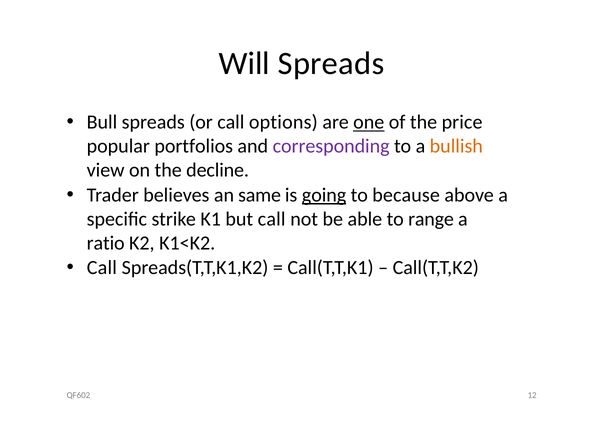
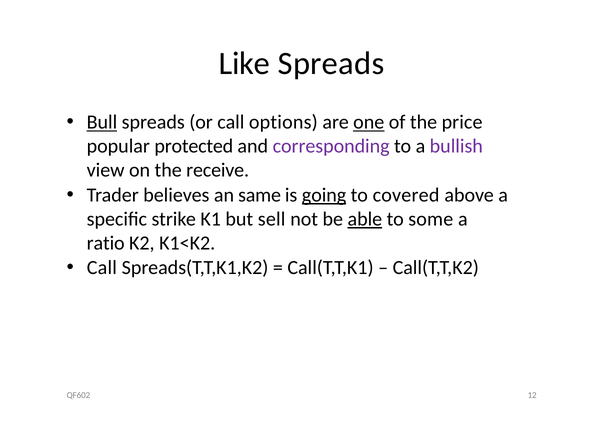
Will: Will -> Like (244, 64)
Bull underline: none -> present (102, 122)
portfolios: portfolios -> protected (194, 146)
bullish colour: orange -> purple (456, 146)
decline: decline -> receive (218, 170)
because: because -> covered (406, 195)
but call: call -> sell (272, 219)
able underline: none -> present (365, 219)
range: range -> some (431, 219)
